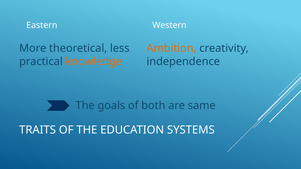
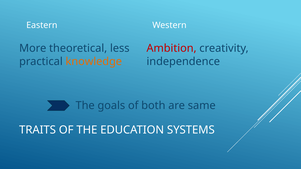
Ambition colour: orange -> red (172, 48)
